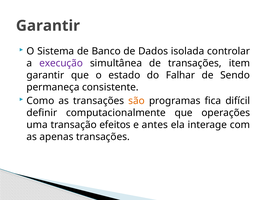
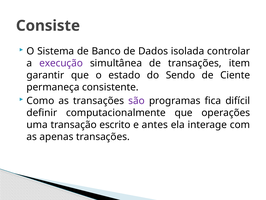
Garantir: Garantir -> Consiste (48, 26)
Falhar: Falhar -> Sendo (180, 75)
Sendo: Sendo -> Ciente (235, 75)
são colour: orange -> purple (137, 100)
efeitos: efeitos -> escrito (115, 124)
